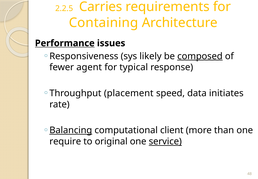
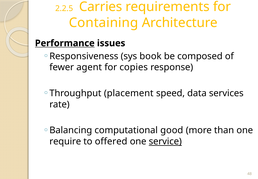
likely: likely -> book (150, 56)
composed underline: present -> none (200, 56)
typical: typical -> copies (134, 67)
initiates: initiates -> services (226, 93)
Balancing underline: present -> none (71, 130)
client: client -> good (172, 130)
original: original -> offered (111, 141)
